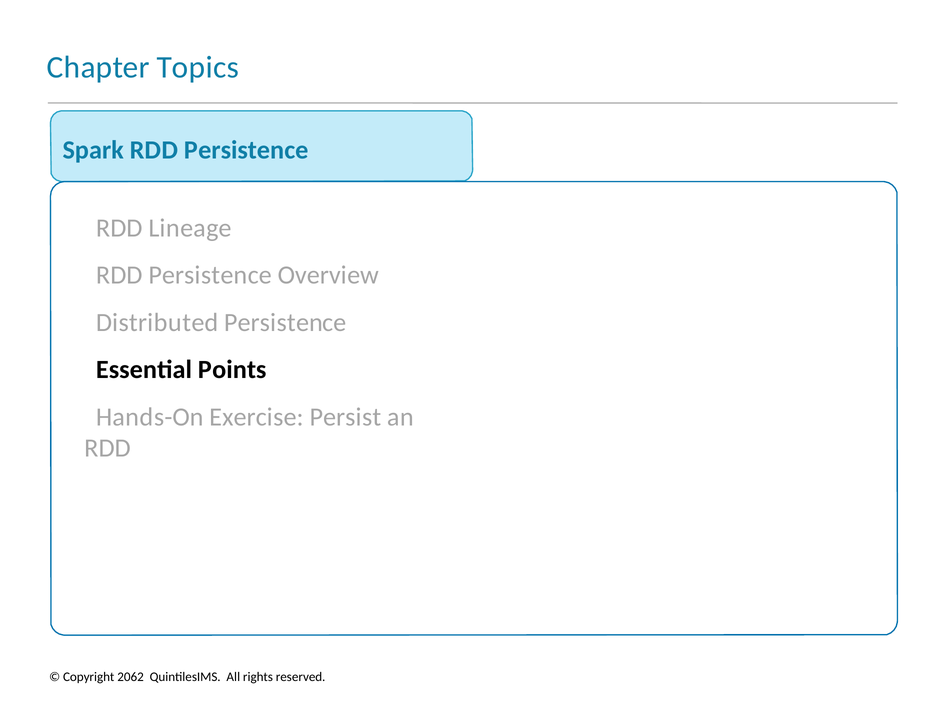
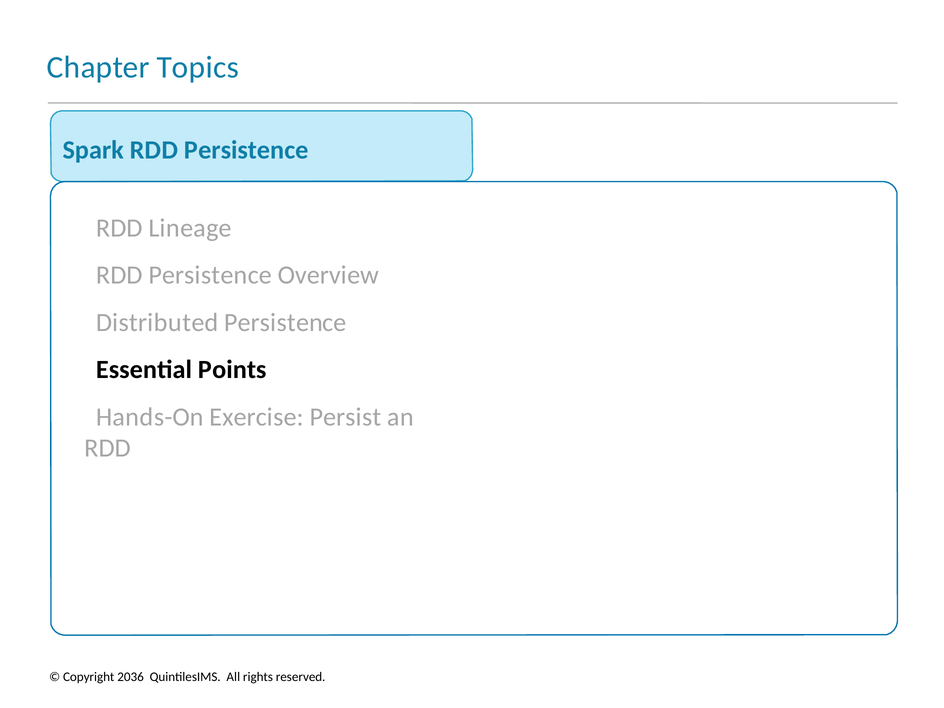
2062: 2062 -> 2036 (131, 677)
